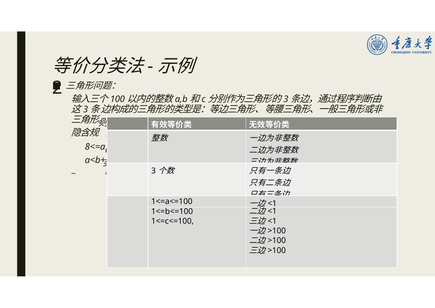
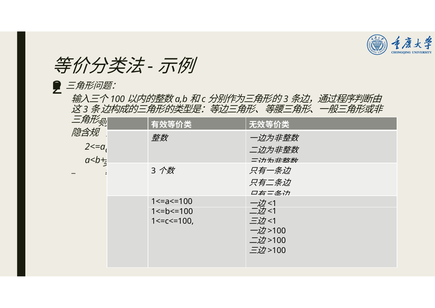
8<=a: 8<=a -> 2<=a (95, 147)
